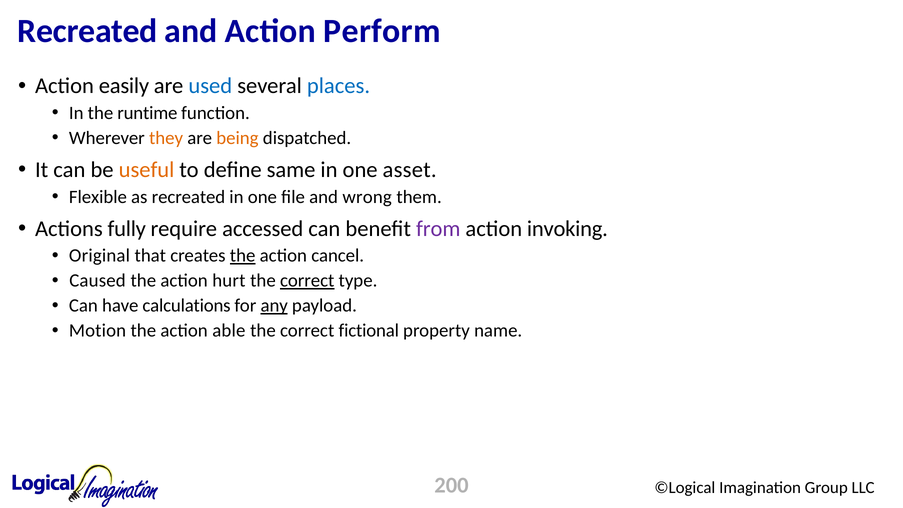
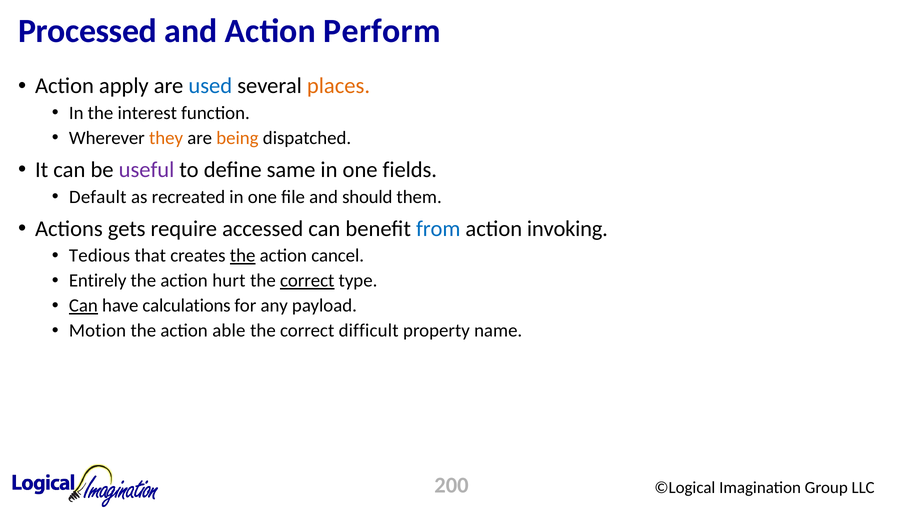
Recreated: Recreated -> Processed (88, 31)
easily: easily -> apply (124, 86)
places colour: blue -> orange (338, 86)
runtime: runtime -> interest (147, 113)
useful colour: orange -> purple (147, 170)
asset: asset -> fields (410, 170)
Flexible: Flexible -> Default (98, 197)
wrong: wrong -> should (367, 197)
fully: fully -> gets (127, 229)
from colour: purple -> blue (438, 229)
Original: Original -> Tedious (100, 256)
Caused: Caused -> Entirely (98, 281)
Can underline: none -> present (83, 306)
any underline: present -> none (274, 306)
fictional: fictional -> difficult (369, 331)
